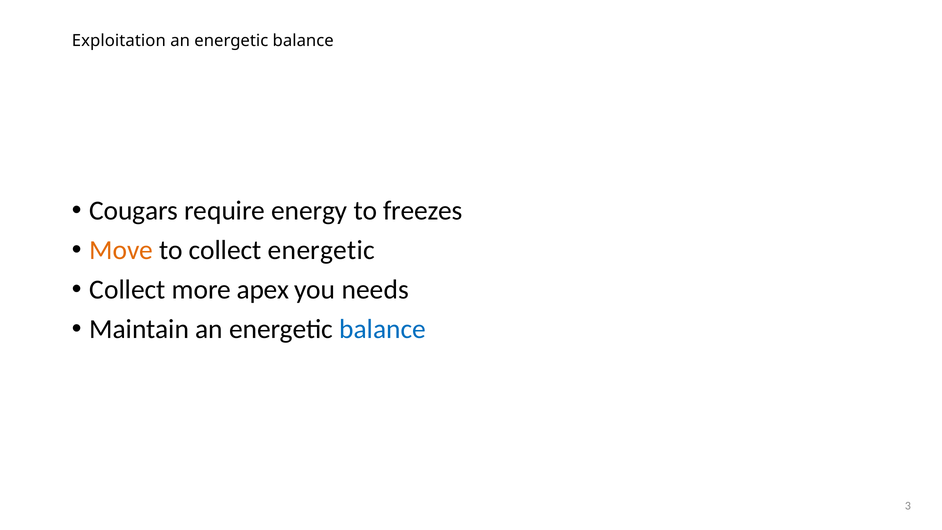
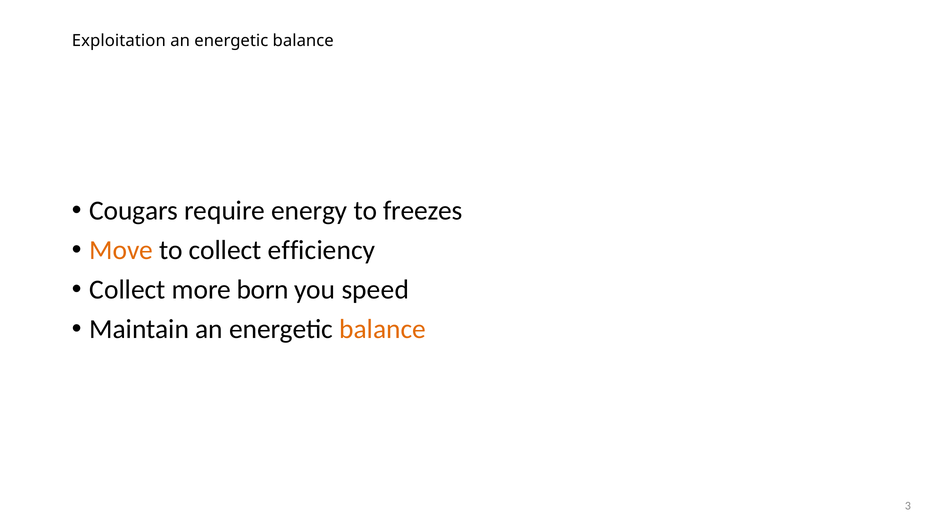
collect energetic: energetic -> efficiency (322, 250)
apex: apex -> born (263, 290)
needs: needs -> speed (375, 290)
balance colour: blue -> orange (383, 329)
